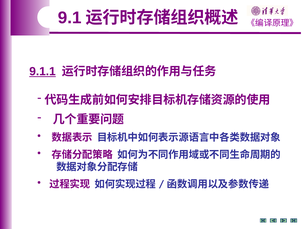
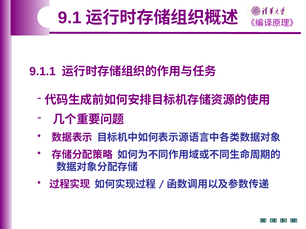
9.1.1 underline: present -> none (42, 72)
